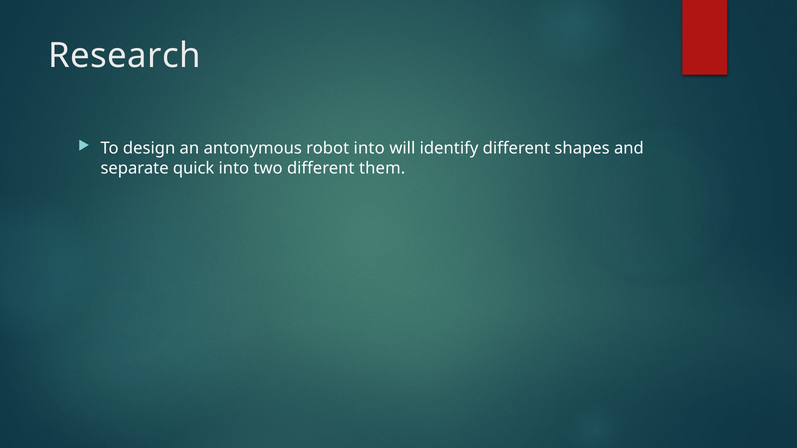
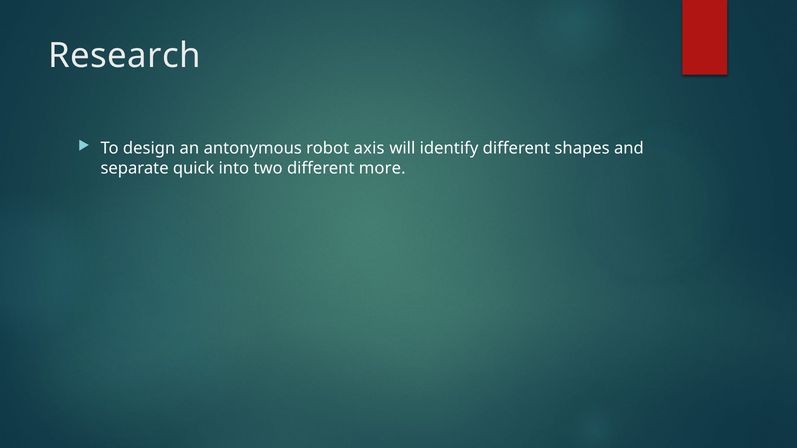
robot into: into -> axis (369, 148)
them: them -> more (382, 168)
